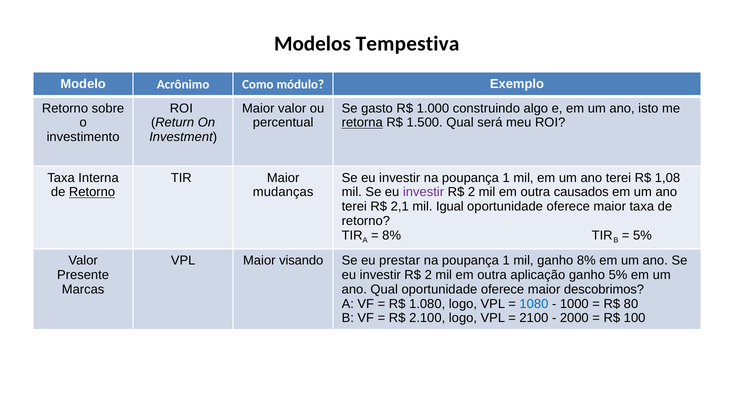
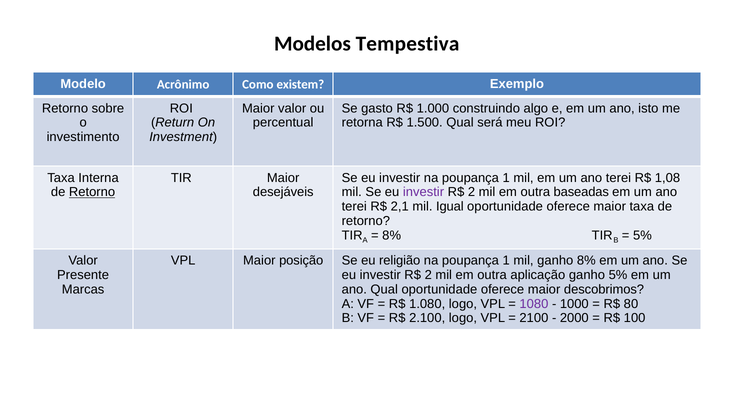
módulo: módulo -> existem (300, 85)
retorna underline: present -> none (362, 123)
mudanças: mudanças -> desejáveis (283, 192)
causados: causados -> baseadas (581, 192)
visando: visando -> posição (301, 260)
prestar: prestar -> religião (400, 260)
1080 colour: blue -> purple (534, 304)
